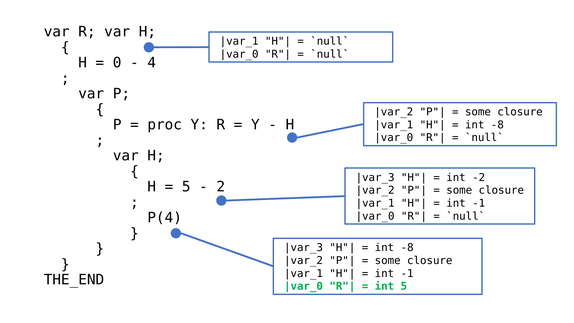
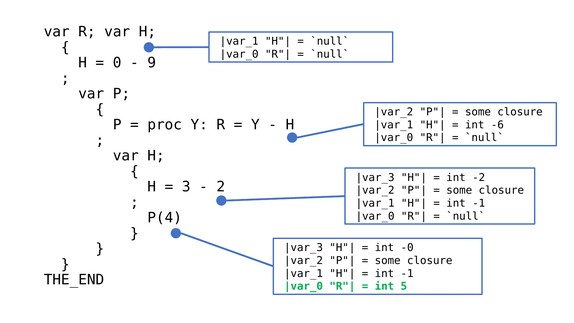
4: 4 -> 9 (152, 63)
-8: -8 -> -6 (497, 125)
5: 5 -> 3 (186, 187)
-8: -8 -> -0 (407, 248)
